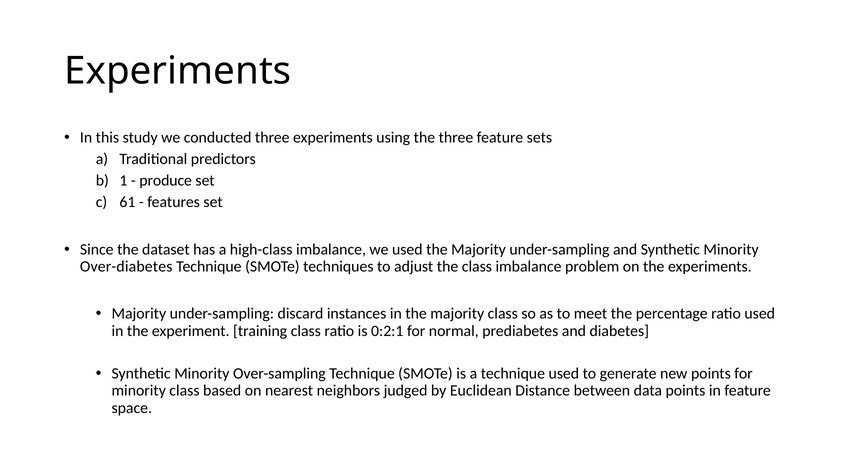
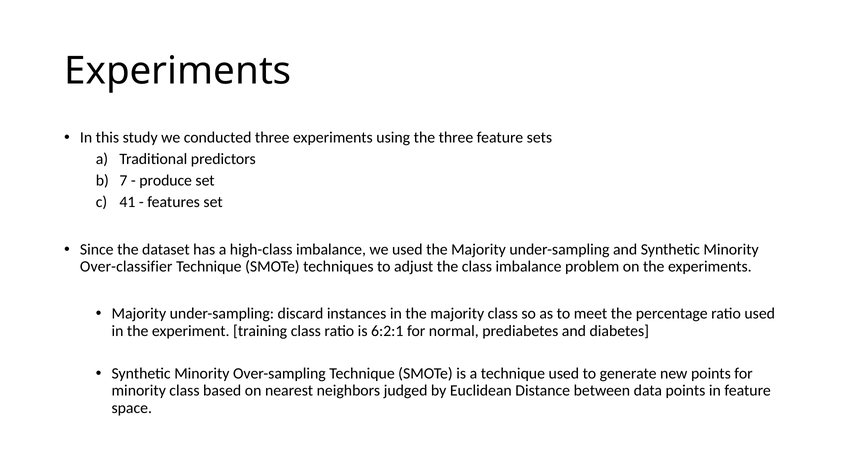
1: 1 -> 7 (123, 181)
61: 61 -> 41 (127, 202)
Over-diabetes: Over-diabetes -> Over-classifier (126, 266)
0:2:1: 0:2:1 -> 6:2:1 (387, 331)
